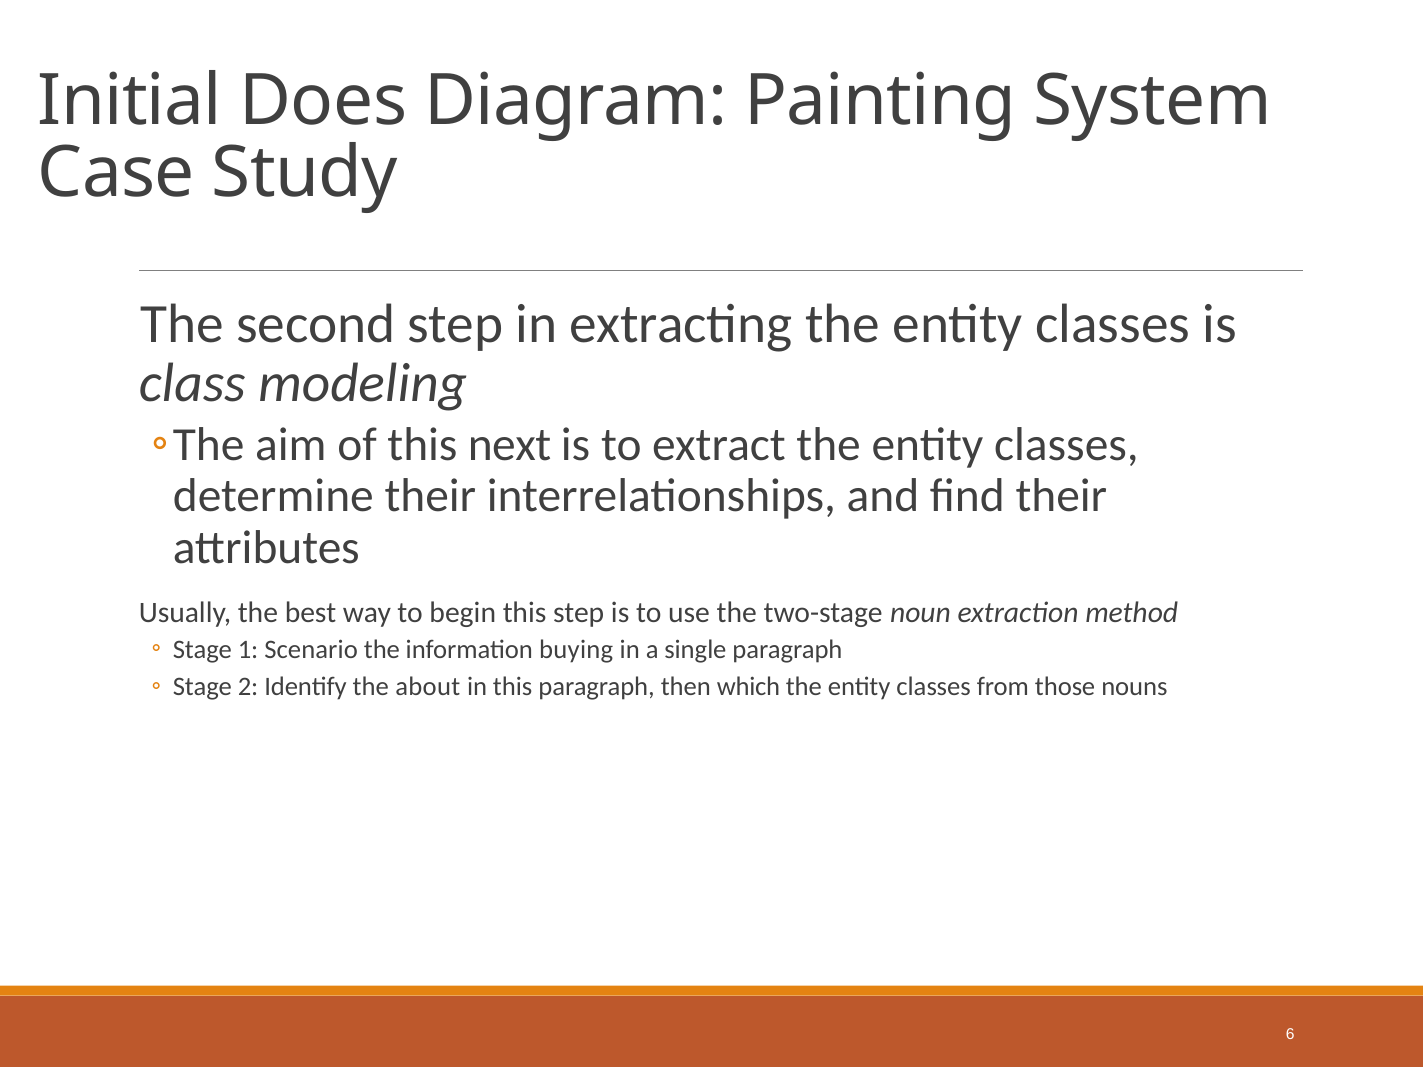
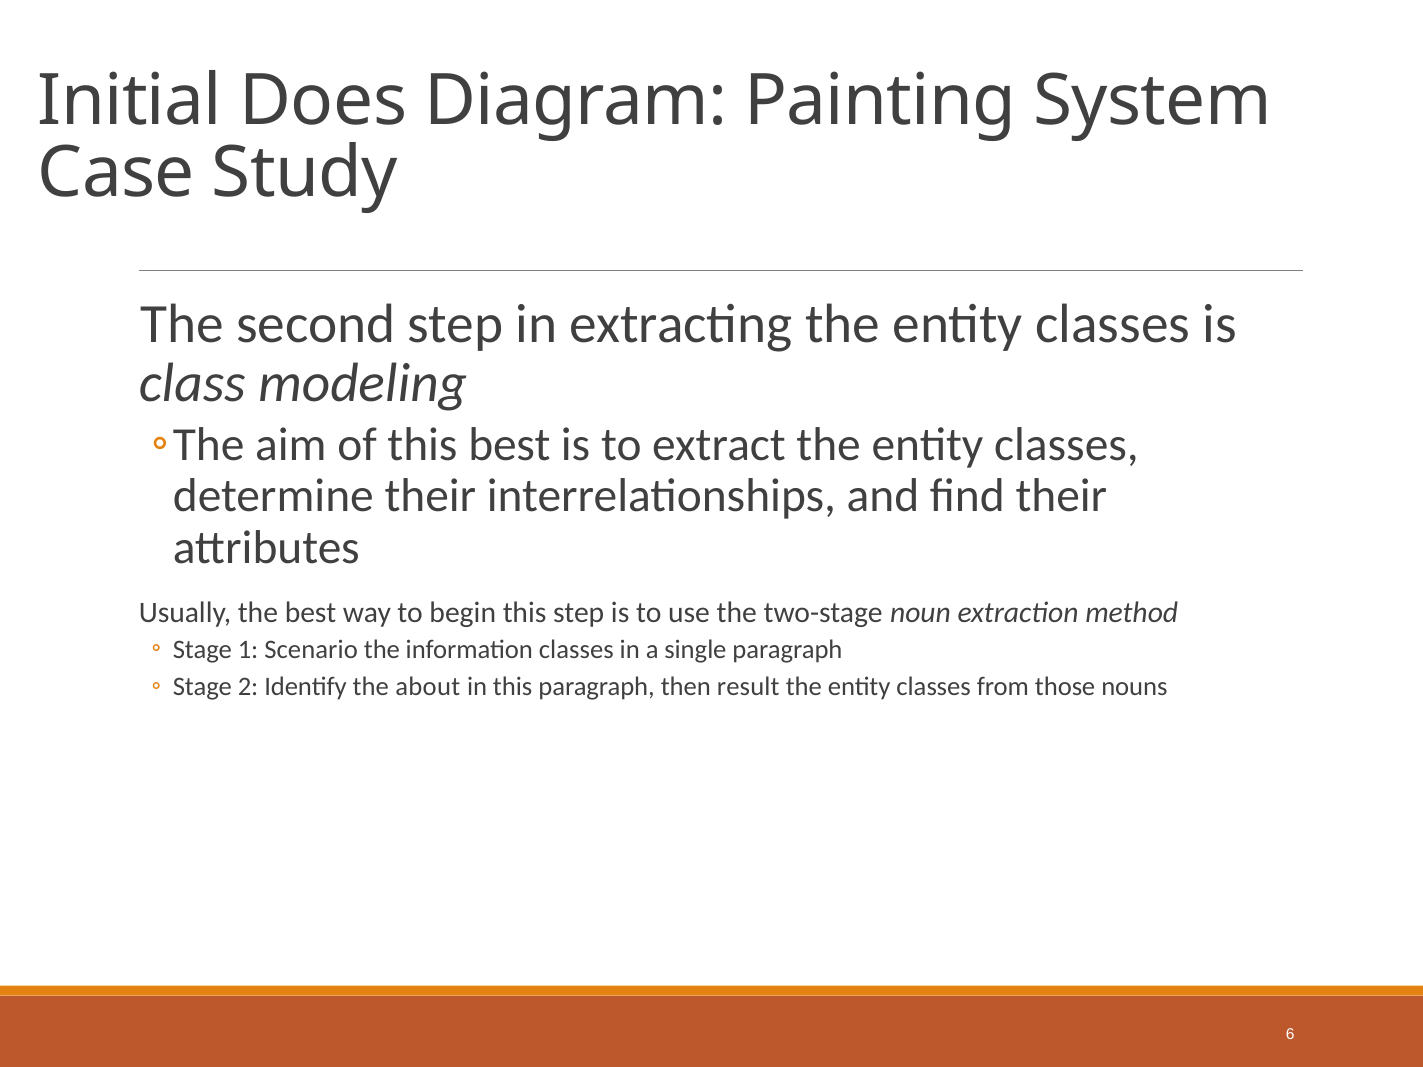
this next: next -> best (509, 445)
information buying: buying -> classes (576, 649)
which: which -> result (748, 687)
